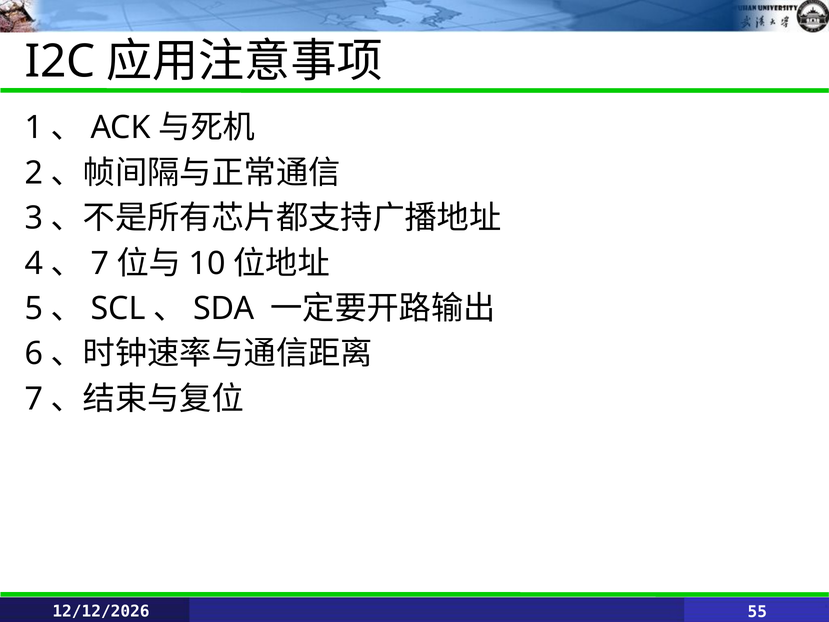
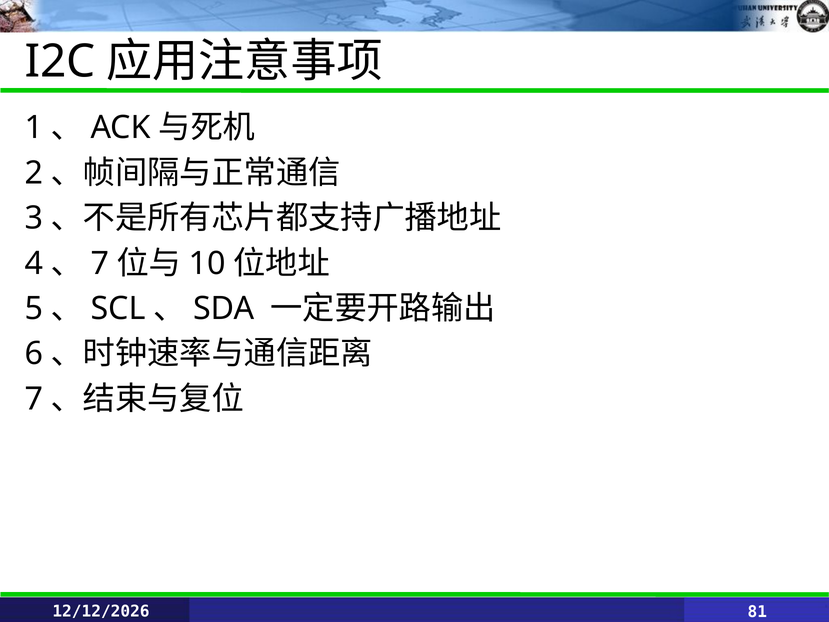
55: 55 -> 81 (757, 612)
